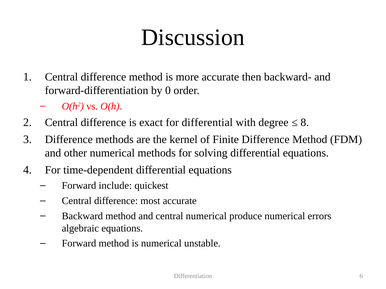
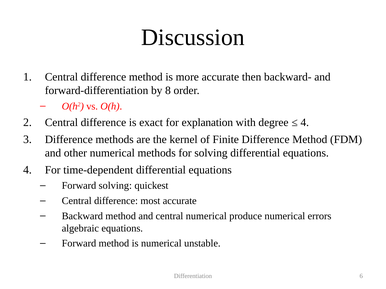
0: 0 -> 8 (168, 91)
for differential: differential -> explanation (207, 123)
8: 8 -> 4 (305, 123)
Forward include: include -> solving (115, 186)
